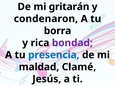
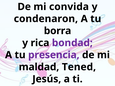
gritarán: gritarán -> convida (69, 7)
presencia colour: blue -> purple (54, 55)
Clamé: Clamé -> Tened (79, 67)
